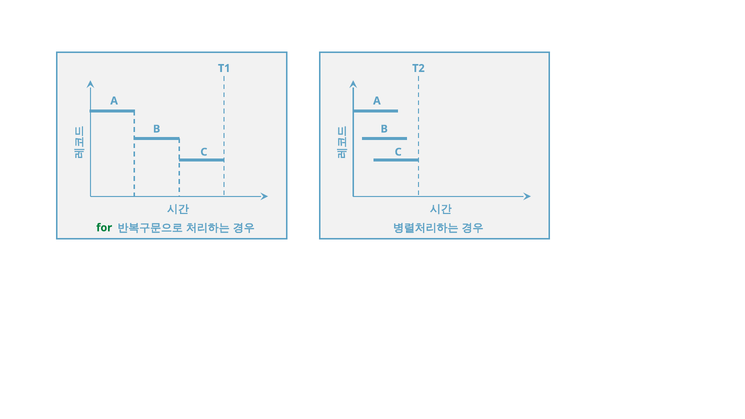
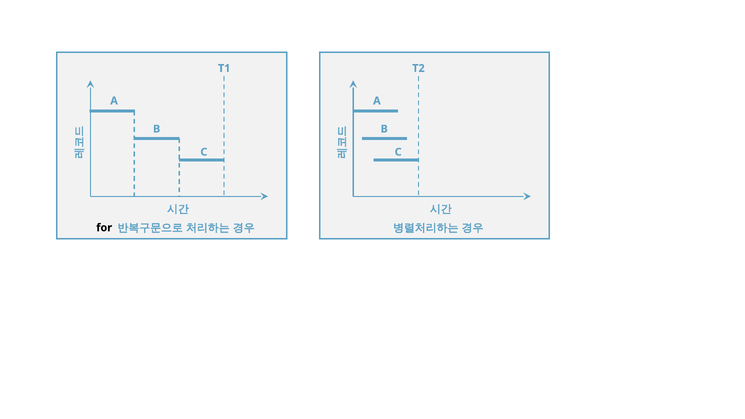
for colour: green -> black (104, 228)
